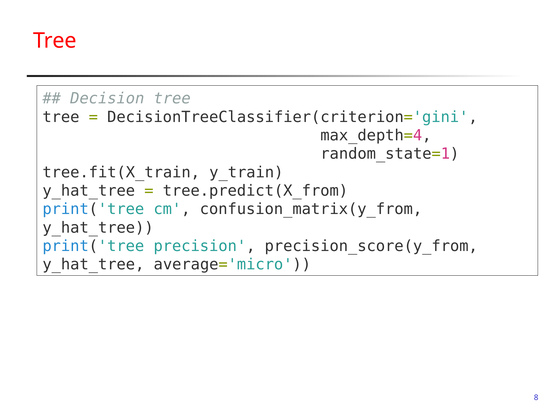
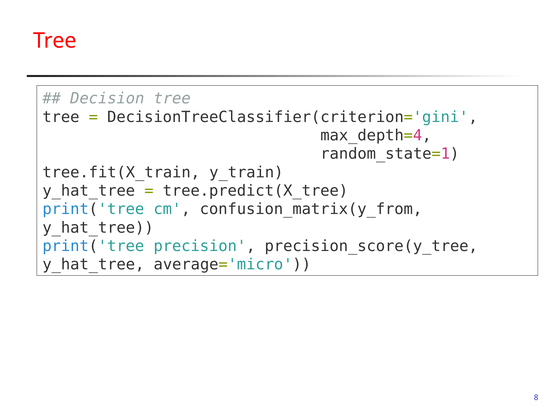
tree.predict(X_from: tree.predict(X_from -> tree.predict(X_tree (255, 191)
precision_score(y_from: precision_score(y_from -> precision_score(y_tree (371, 246)
